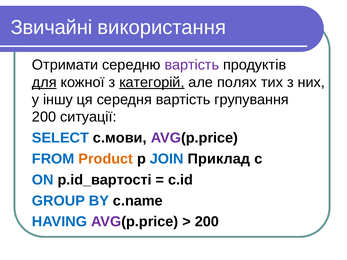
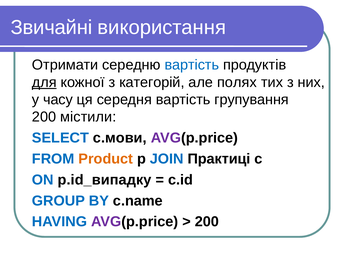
вартість colour: purple -> blue (192, 65)
категорій underline: present -> none (152, 82)
іншу: іншу -> часу (58, 100)
ситуації: ситуації -> містили (88, 117)
Приклад: Приклад -> Практиці (219, 159)
p.id_вартості: p.id_вартості -> p.id_випадку (105, 180)
